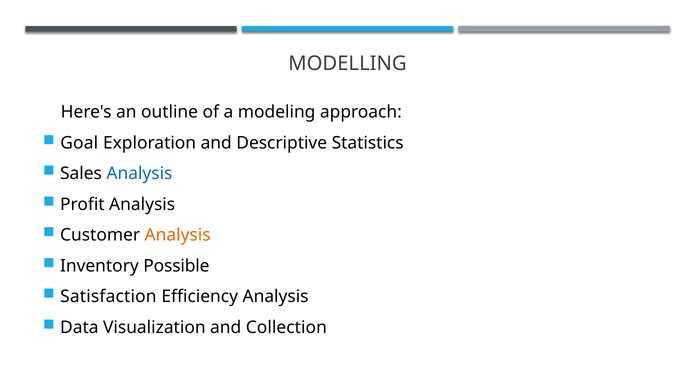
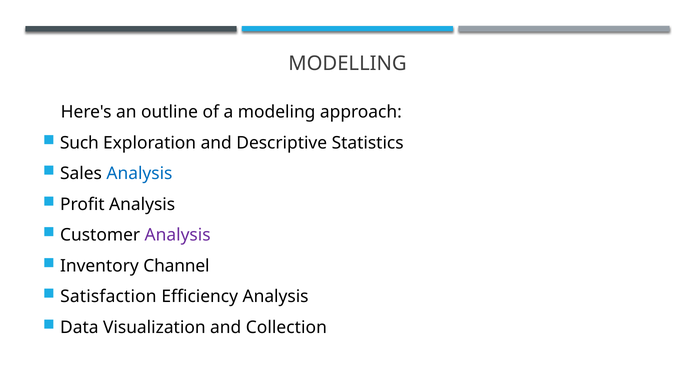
Goal: Goal -> Such (79, 143)
Analysis colour: orange -> purple (178, 235)
Possible: Possible -> Channel (176, 266)
